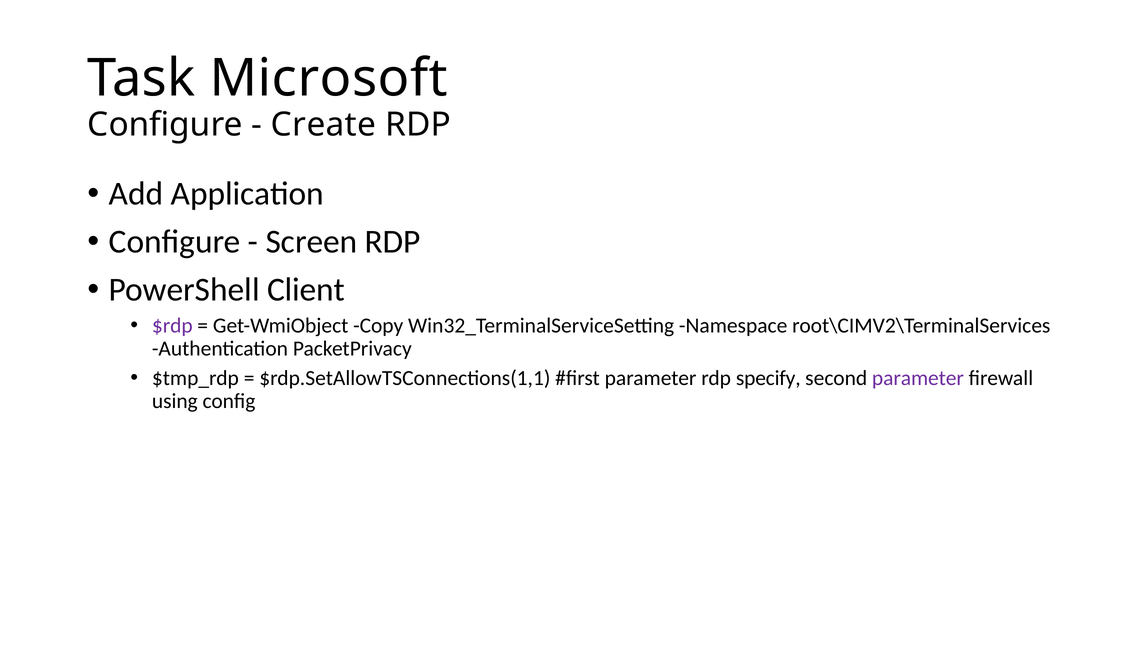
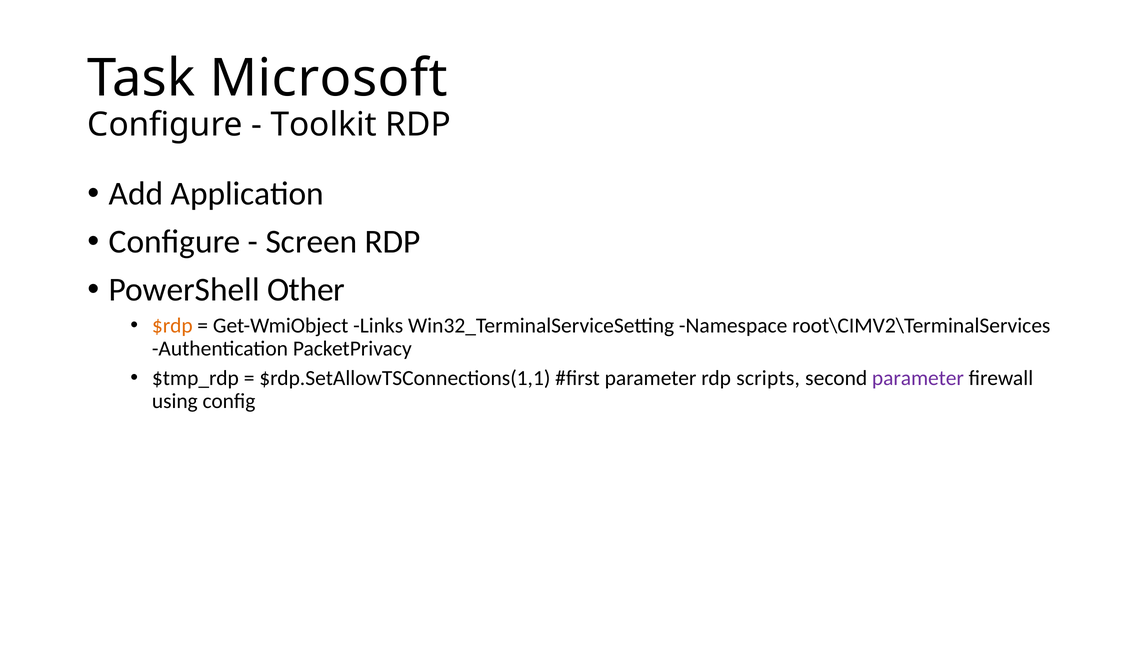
Create: Create -> Toolkit (324, 125)
Client: Client -> Other (306, 290)
$rdp colour: purple -> orange (172, 326)
Copy: Copy -> Links (378, 326)
specify: specify -> scripts (768, 378)
